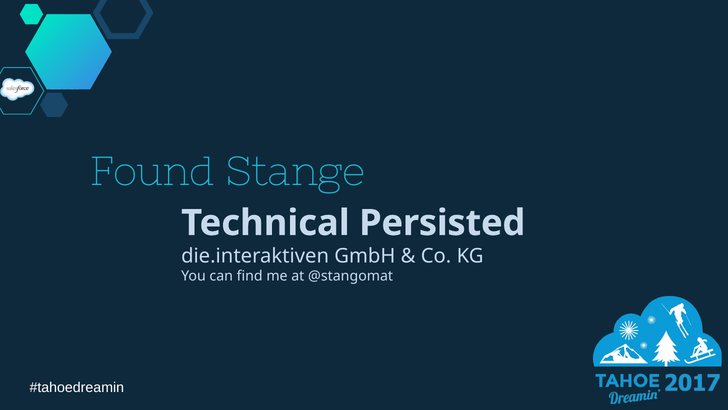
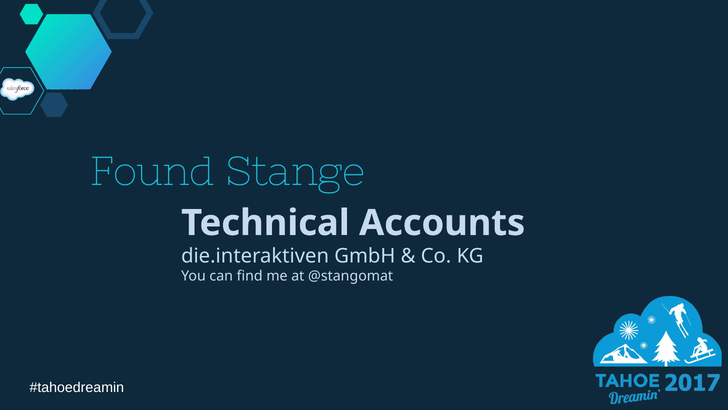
Persisted: Persisted -> Accounts (442, 223)
